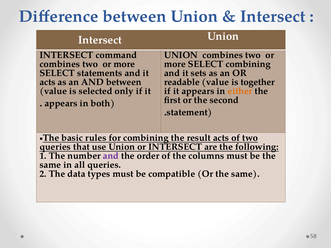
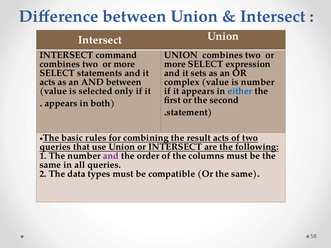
SELECT combining: combining -> expression (248, 64)
readable: readable -> complex (182, 82)
is together: together -> number (258, 82)
either colour: orange -> blue (240, 91)
